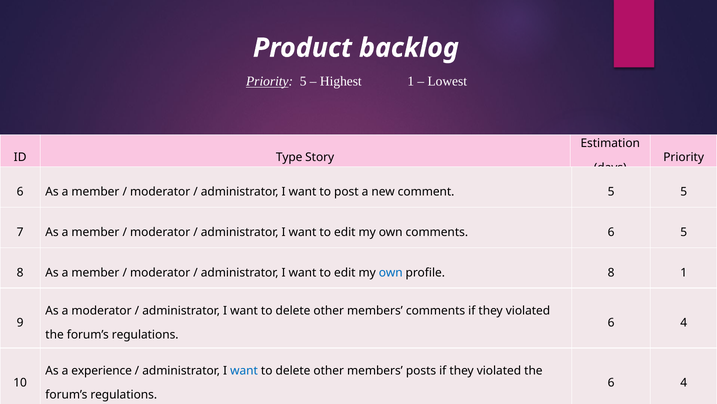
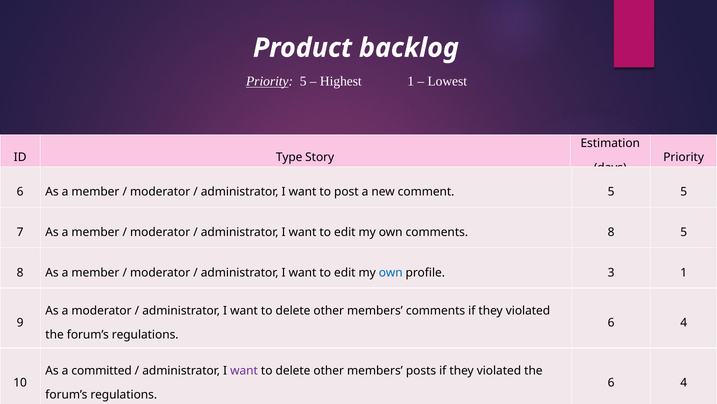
comments 6: 6 -> 8 (611, 232)
profile 8: 8 -> 3 (611, 272)
experience: experience -> committed (102, 370)
want colour: blue -> purple (244, 370)
